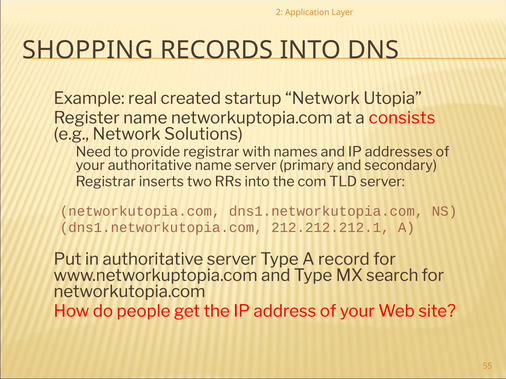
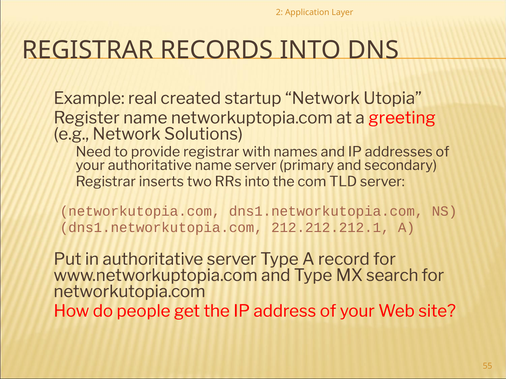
SHOPPING: SHOPPING -> REGISTRAR (88, 50)
consists: consists -> greeting (402, 118)
